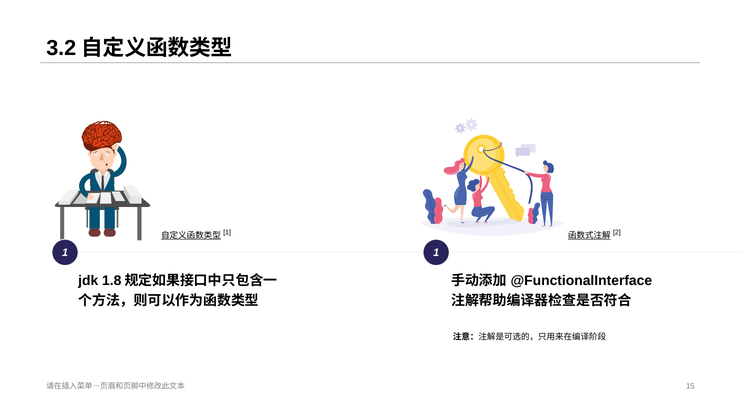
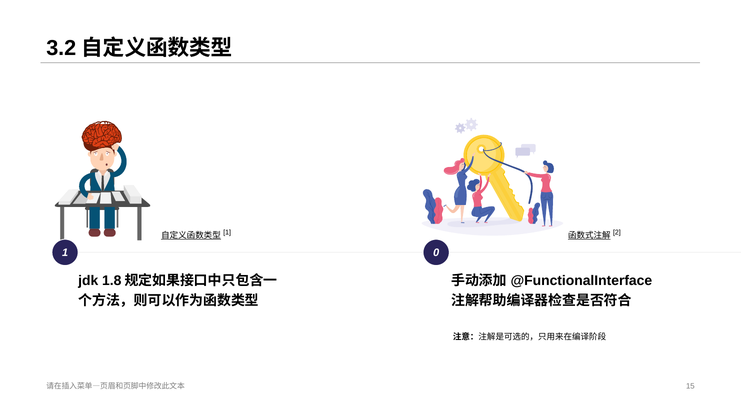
1 1: 1 -> 0 (436, 252)
